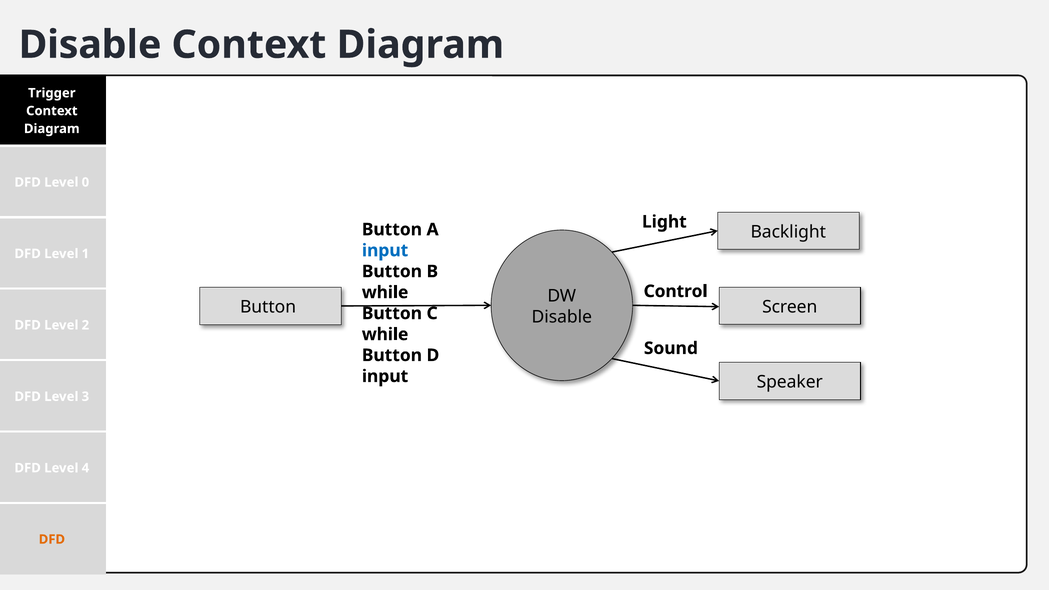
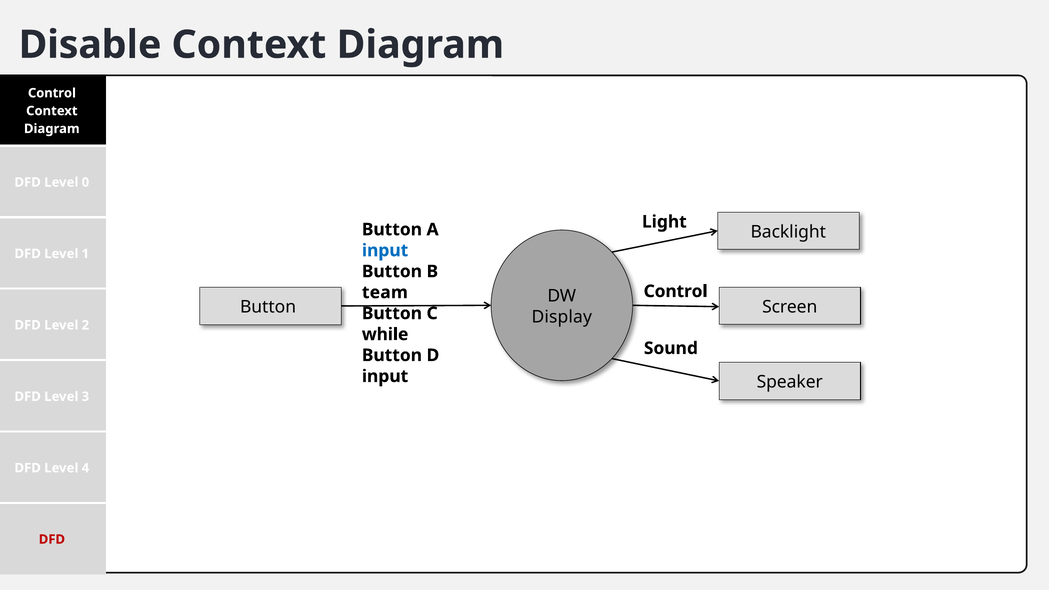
Trigger: Trigger -> Control (52, 93)
while: while -> team (385, 292)
Disable: Disable -> Display (562, 317)
DFD colour: orange -> red (52, 539)
